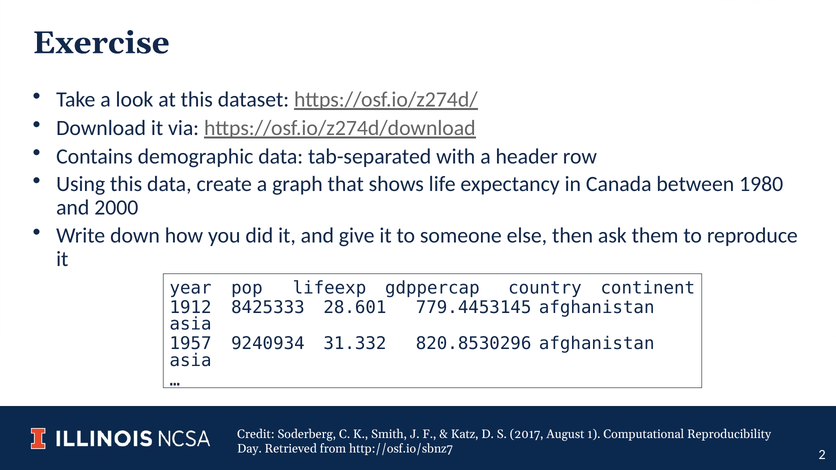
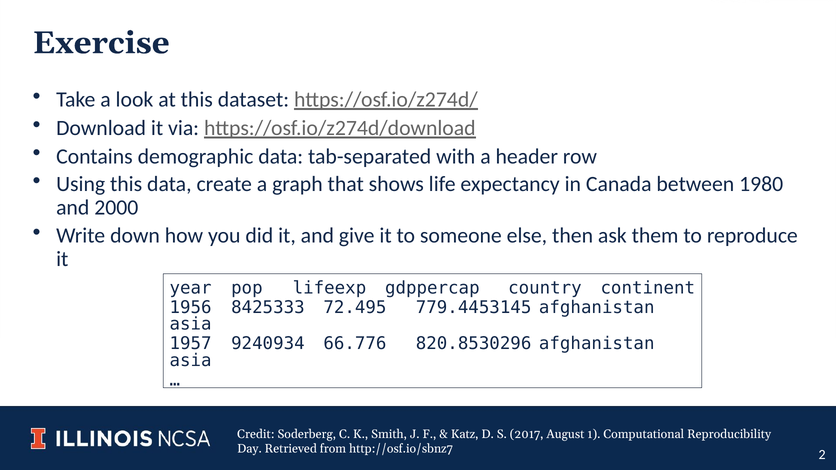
1912: 1912 -> 1956 (191, 308)
28.601: 28.601 -> 72.495 (355, 308)
31.332: 31.332 -> 66.776 (355, 344)
